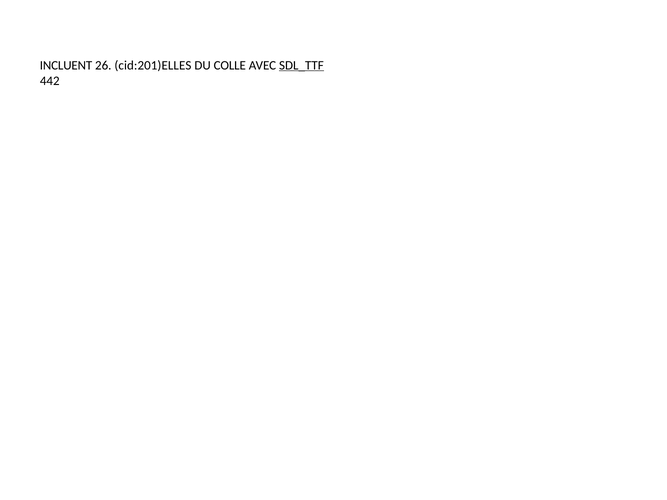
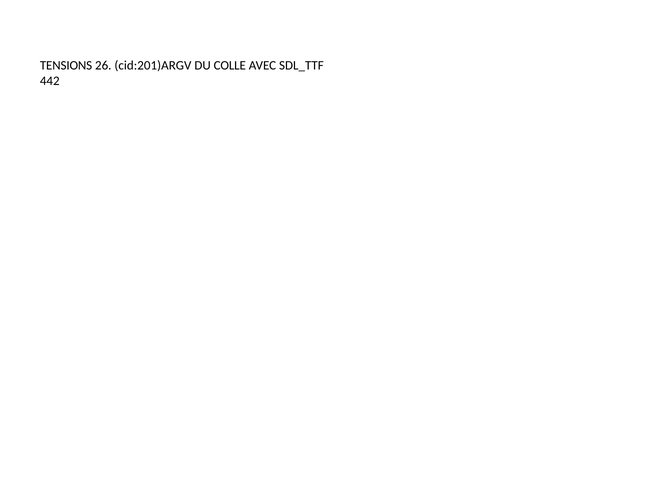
INCLUENT: INCLUENT -> TENSIONS (66, 65)
cid:201)ELLES: cid:201)ELLES -> cid:201)ARGV (153, 65)
SDL_TTF underline: present -> none (301, 65)
